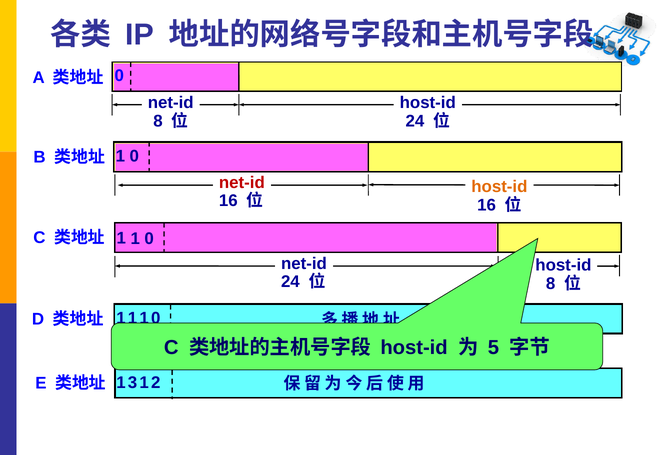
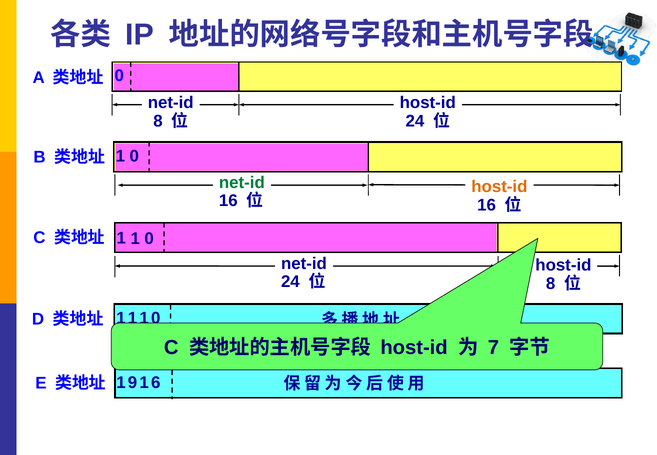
net-id colour: red -> green (242, 183)
5: 5 -> 7 (493, 348)
3: 3 -> 9 (133, 383)
2: 2 -> 6 (156, 383)
